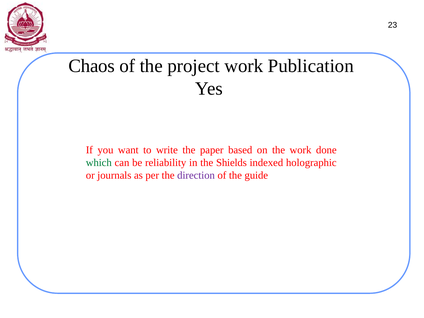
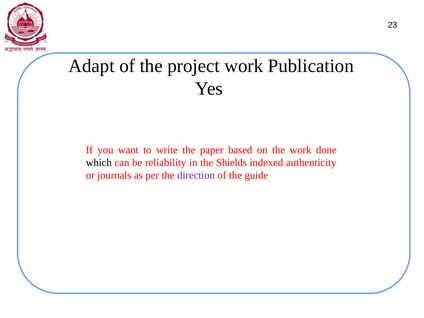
Chaos: Chaos -> Adapt (92, 66)
which colour: green -> black (99, 163)
holographic: holographic -> authenticity (311, 163)
